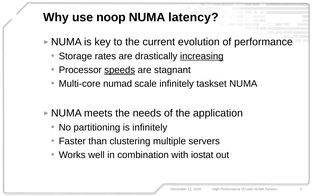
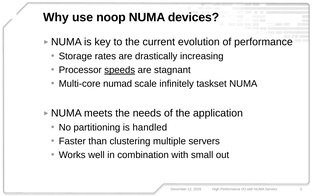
latency: latency -> devices (194, 17)
increasing underline: present -> none (202, 56)
is infinitely: infinitely -> handled (150, 127)
iostat: iostat -> small (202, 155)
